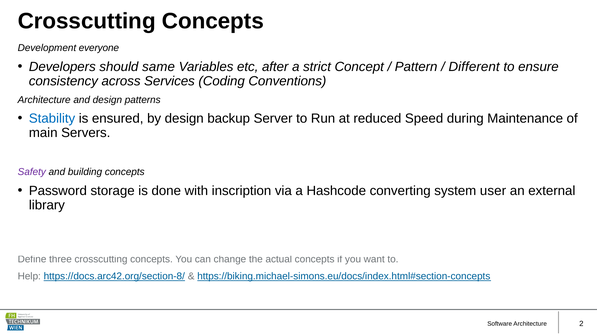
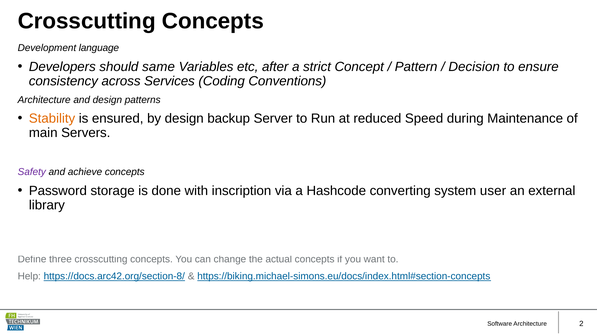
everyone: everyone -> language (99, 48)
Different: Different -> Decision (474, 67)
Stability colour: blue -> orange (52, 118)
and building: building -> achieve (85, 172)
